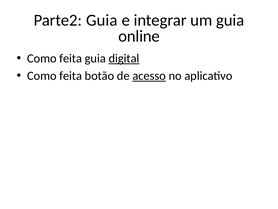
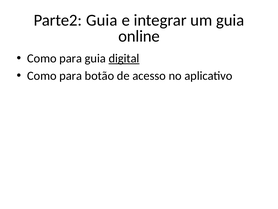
feita: feita -> para (71, 58)
feita: feita -> para (71, 76)
acesso underline: present -> none (149, 76)
